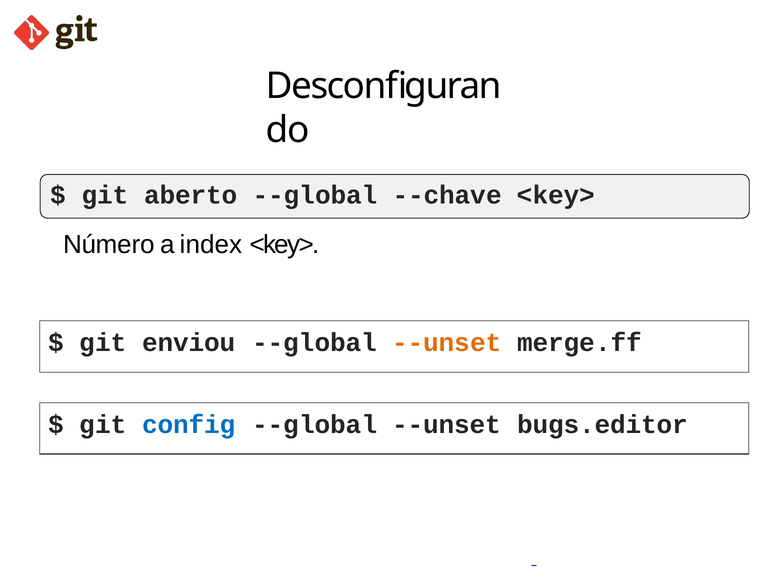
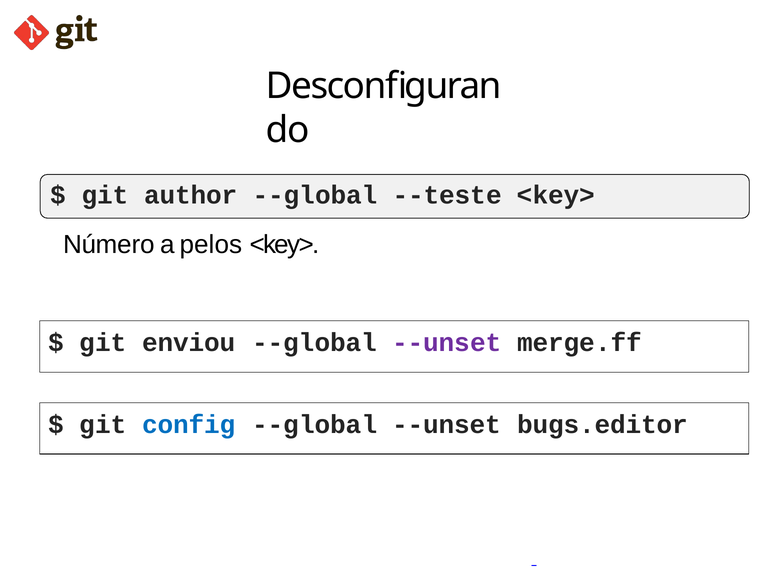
aberto: aberto -> author (191, 195)
--chave: --chave -> --teste (447, 195)
index: index -> pelos (211, 245)
--unset colour: orange -> purple (447, 343)
